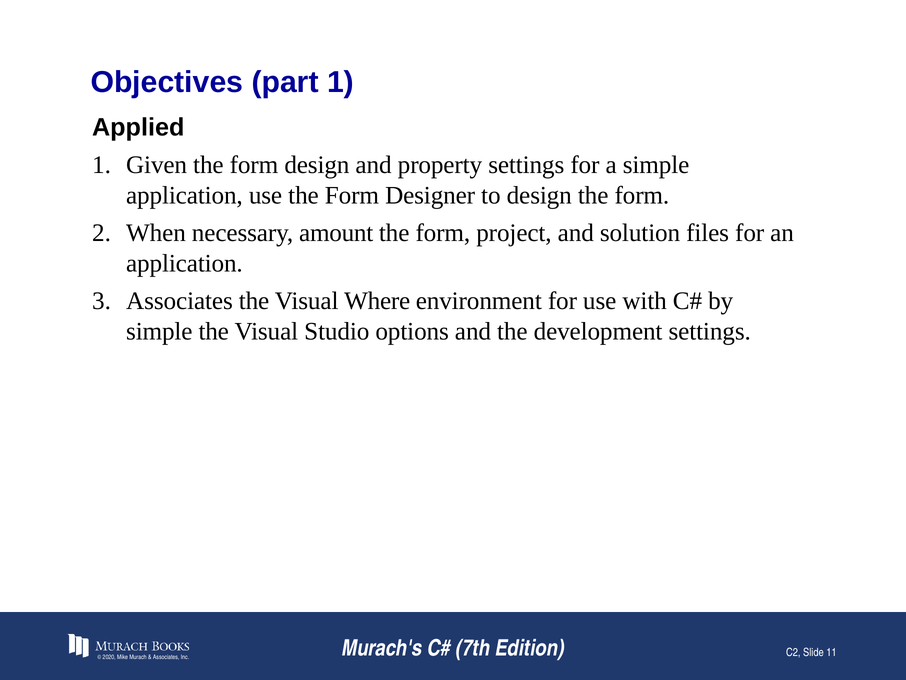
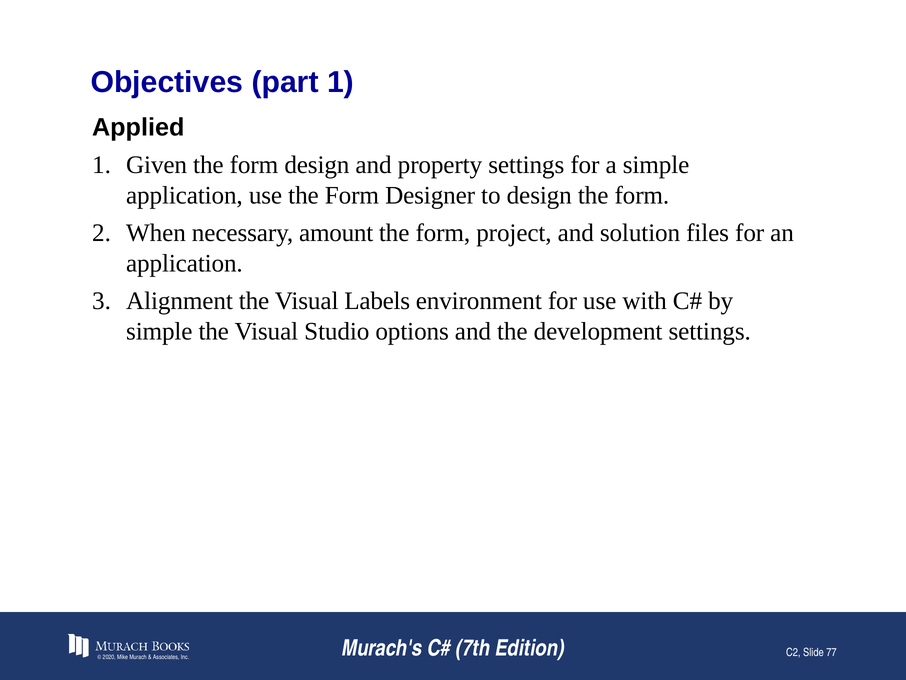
Associates: Associates -> Alignment (179, 301)
Where: Where -> Labels (377, 301)
11: 11 -> 77 (831, 652)
